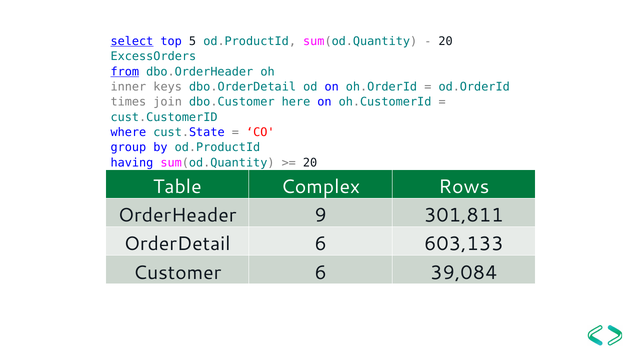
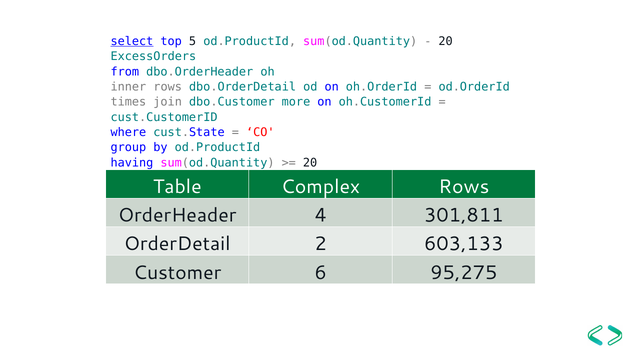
from underline: present -> none (125, 72)
inner keys: keys -> rows (168, 87)
here: here -> more (296, 102)
9: 9 -> 4 (321, 216)
OrderDetail 6: 6 -> 2 (321, 244)
39,084: 39,084 -> 95,275 (464, 273)
